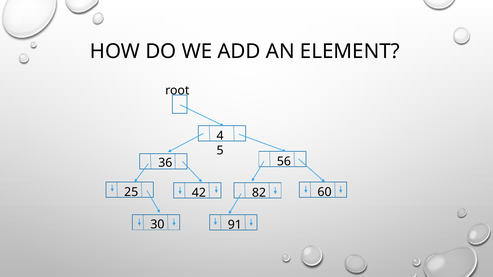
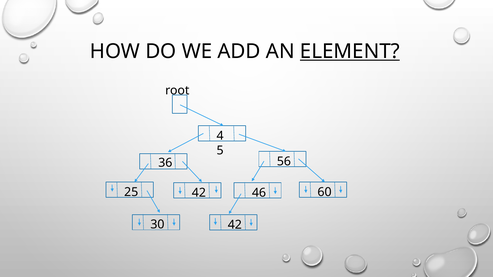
ELEMENT underline: none -> present (350, 51)
82: 82 -> 46 (259, 193)
30 91: 91 -> 42 (235, 225)
